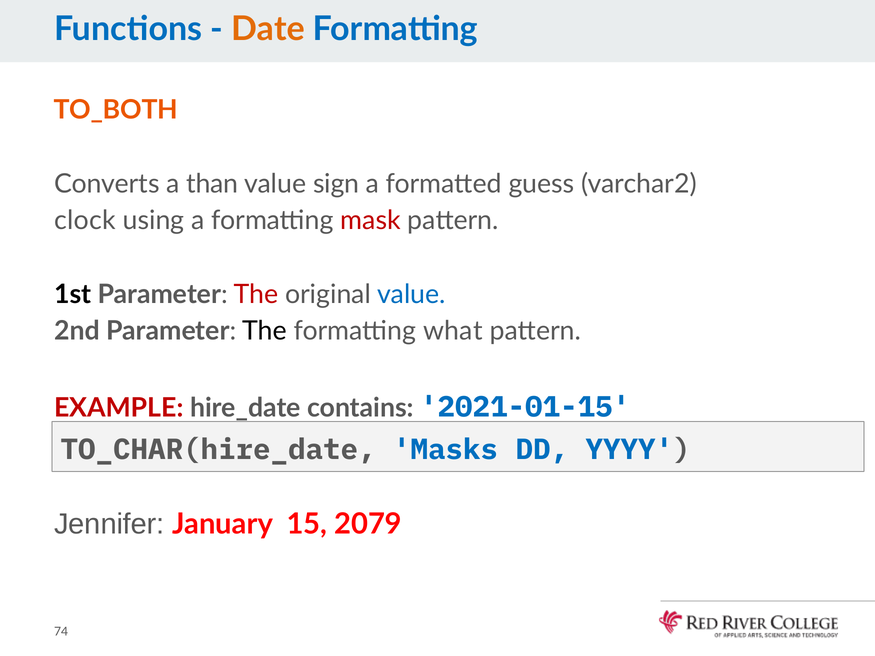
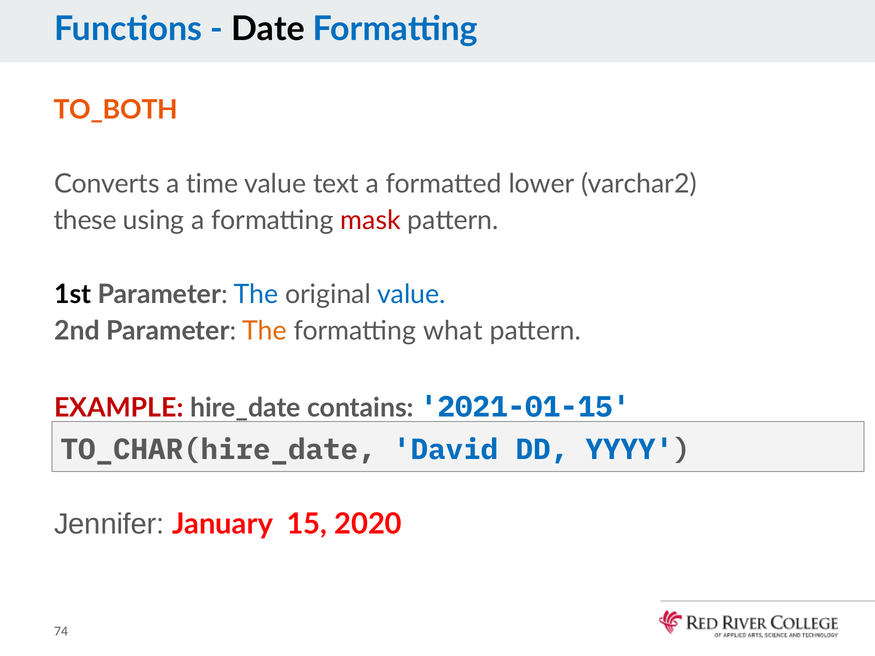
Date colour: orange -> black (268, 29)
than: than -> time (212, 184)
sign: sign -> text (336, 184)
guess: guess -> lower (542, 184)
clock: clock -> these (85, 221)
The colour: red -> blue (256, 294)
The colour: black -> orange (265, 331)
Masks: Masks -> David (446, 450)
2079: 2079 -> 2020 (368, 524)
